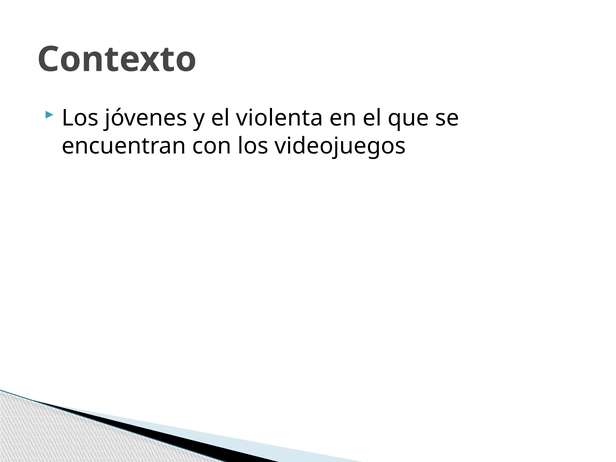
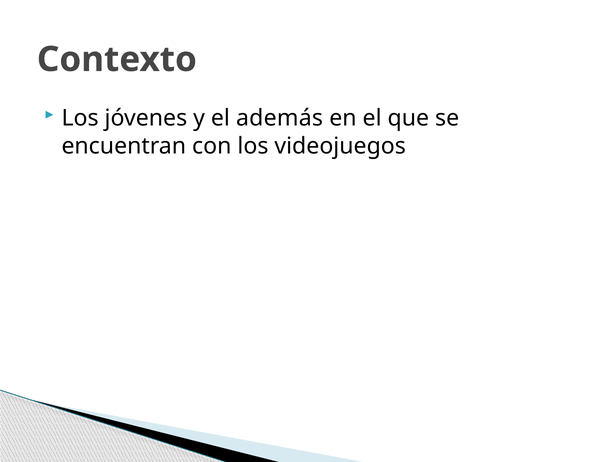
violenta: violenta -> además (280, 118)
